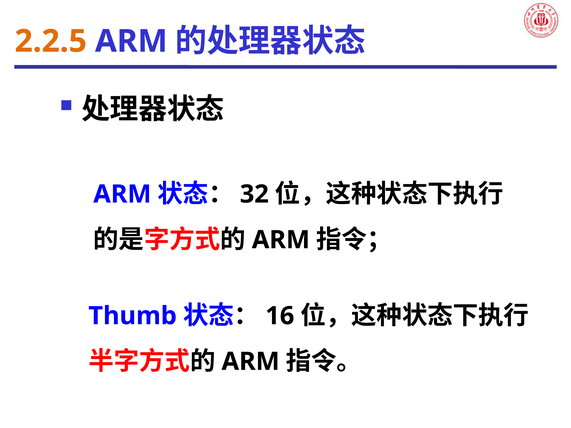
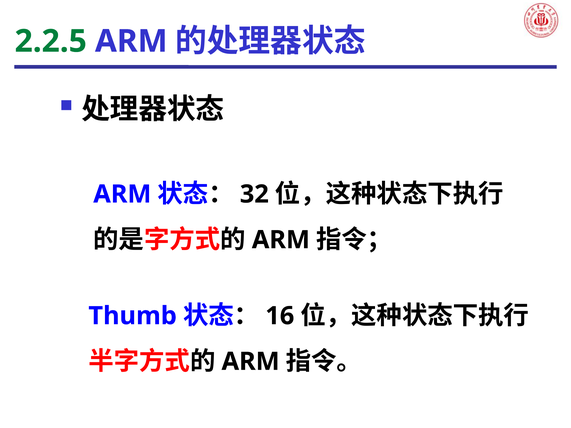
2.2.5 colour: orange -> green (51, 41)
